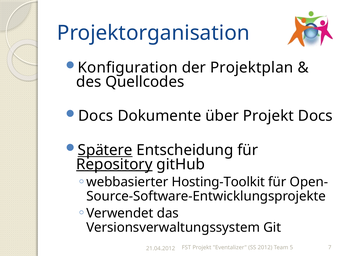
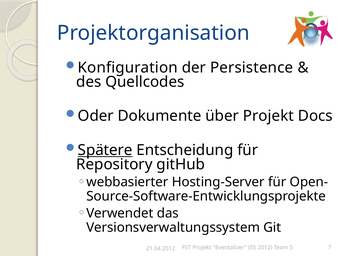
Projektplan: Projektplan -> Persistence (252, 68)
Docs: Docs -> Oder (96, 116)
Repository underline: present -> none (114, 164)
Hosting-Toolkit: Hosting-Toolkit -> Hosting-Server (218, 182)
